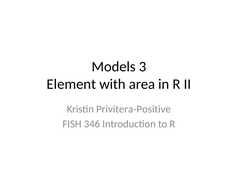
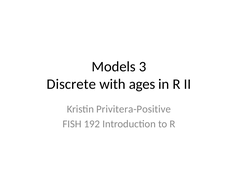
Element: Element -> Discrete (71, 84)
area: area -> ages (142, 84)
346: 346 -> 192 (92, 124)
